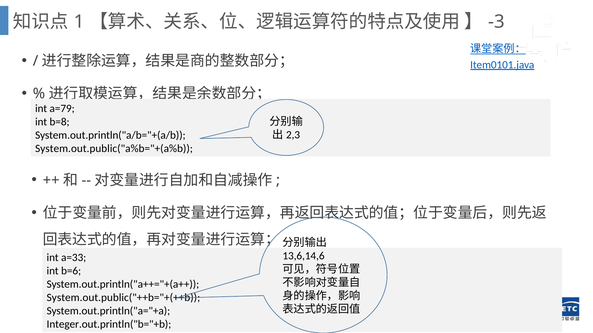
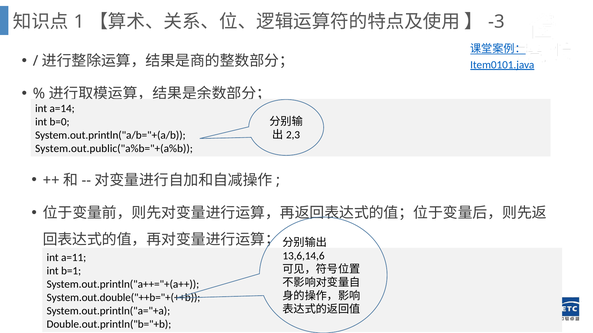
a=79: a=79 -> a=14 (62, 109)
b=8: b=8 -> b=0 (60, 122)
a=33: a=33 -> a=11 (74, 258)
b=6: b=6 -> b=1 (71, 271)
System.out.public("++b="+(++b: System.out.public("++b="+(++b -> System.out.double("++b="+(++b (123, 298)
Integer.out.println("b="+b: Integer.out.println("b="+b -> Double.out.println("b="+b (109, 325)
